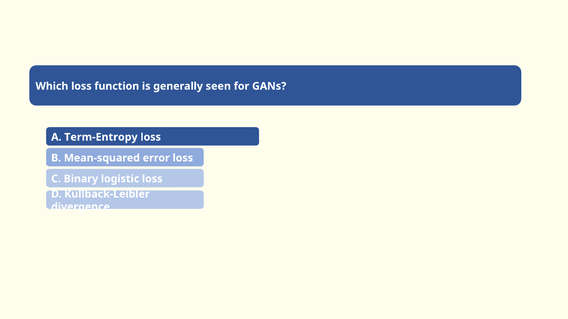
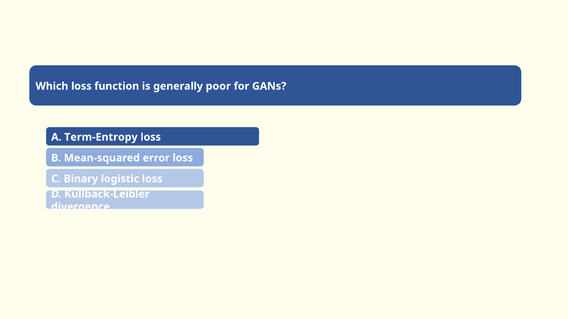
seen: seen -> poor (218, 86)
